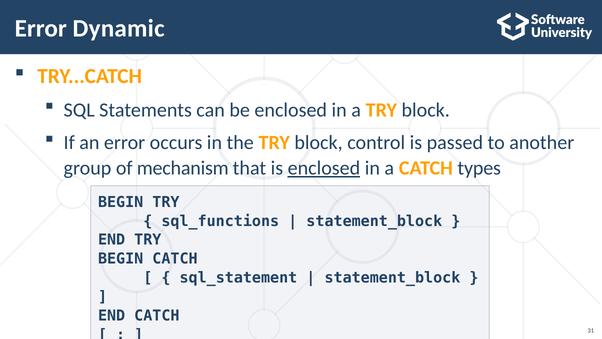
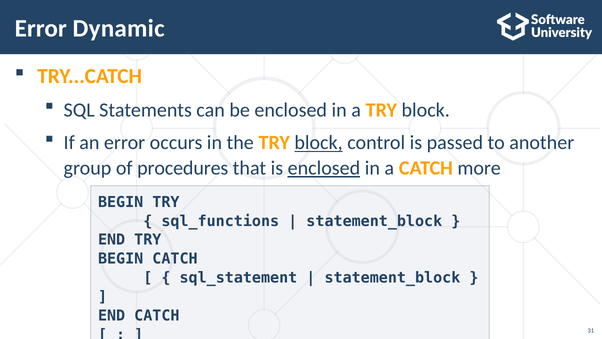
block underline: none -> present (319, 143)
mechanism: mechanism -> procedures (183, 168)
types: types -> more (479, 168)
